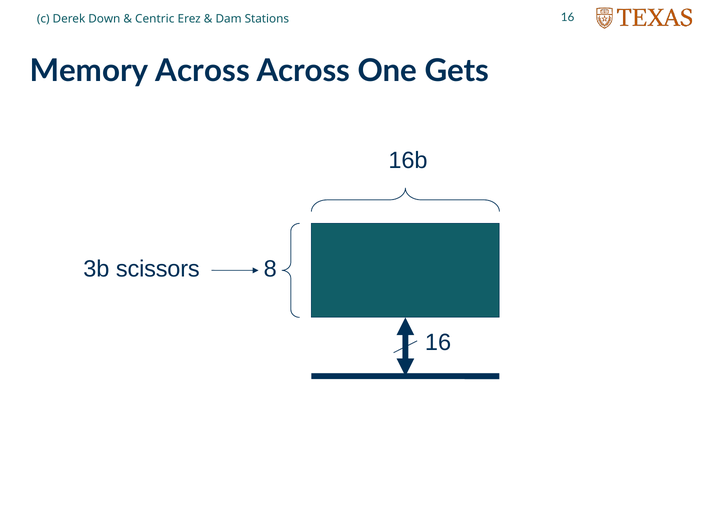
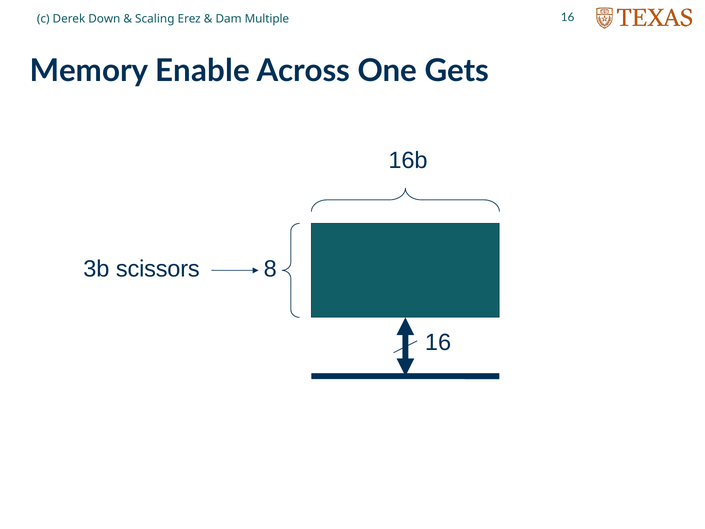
Centric: Centric -> Scaling (155, 19)
Stations: Stations -> Multiple (267, 19)
Memory Across: Across -> Enable (203, 71)
